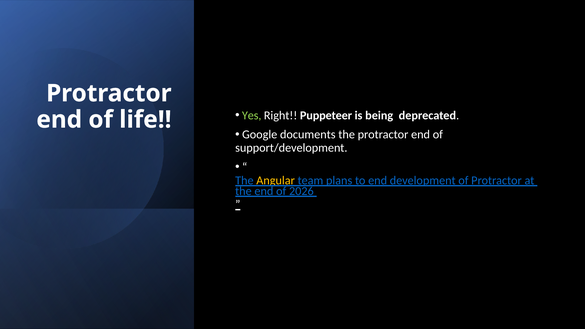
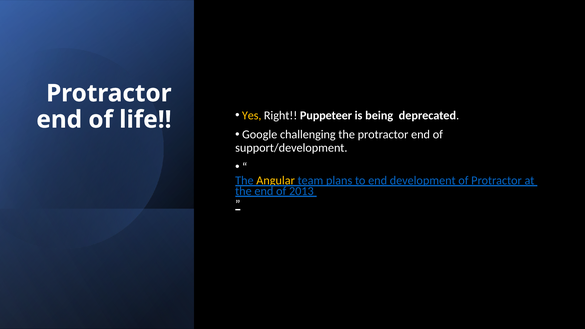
Yes colour: light green -> yellow (252, 115)
documents: documents -> challenging (308, 135)
2026: 2026 -> 2013 (301, 191)
